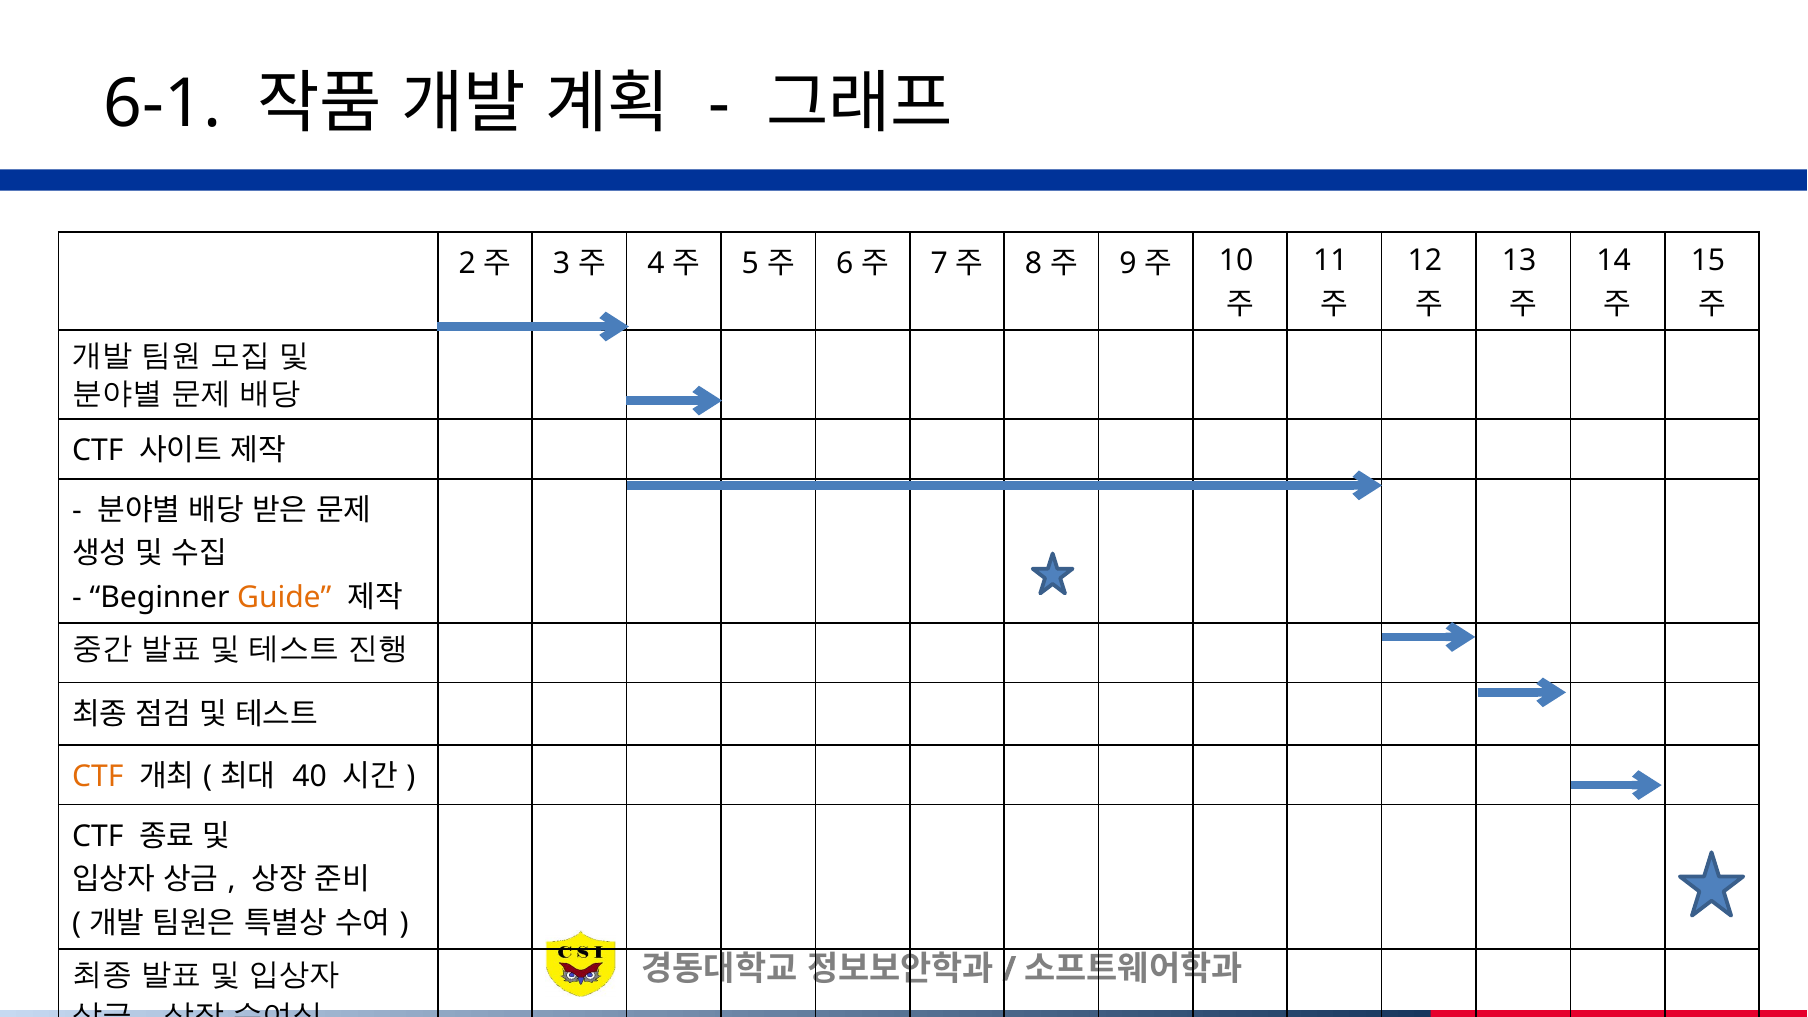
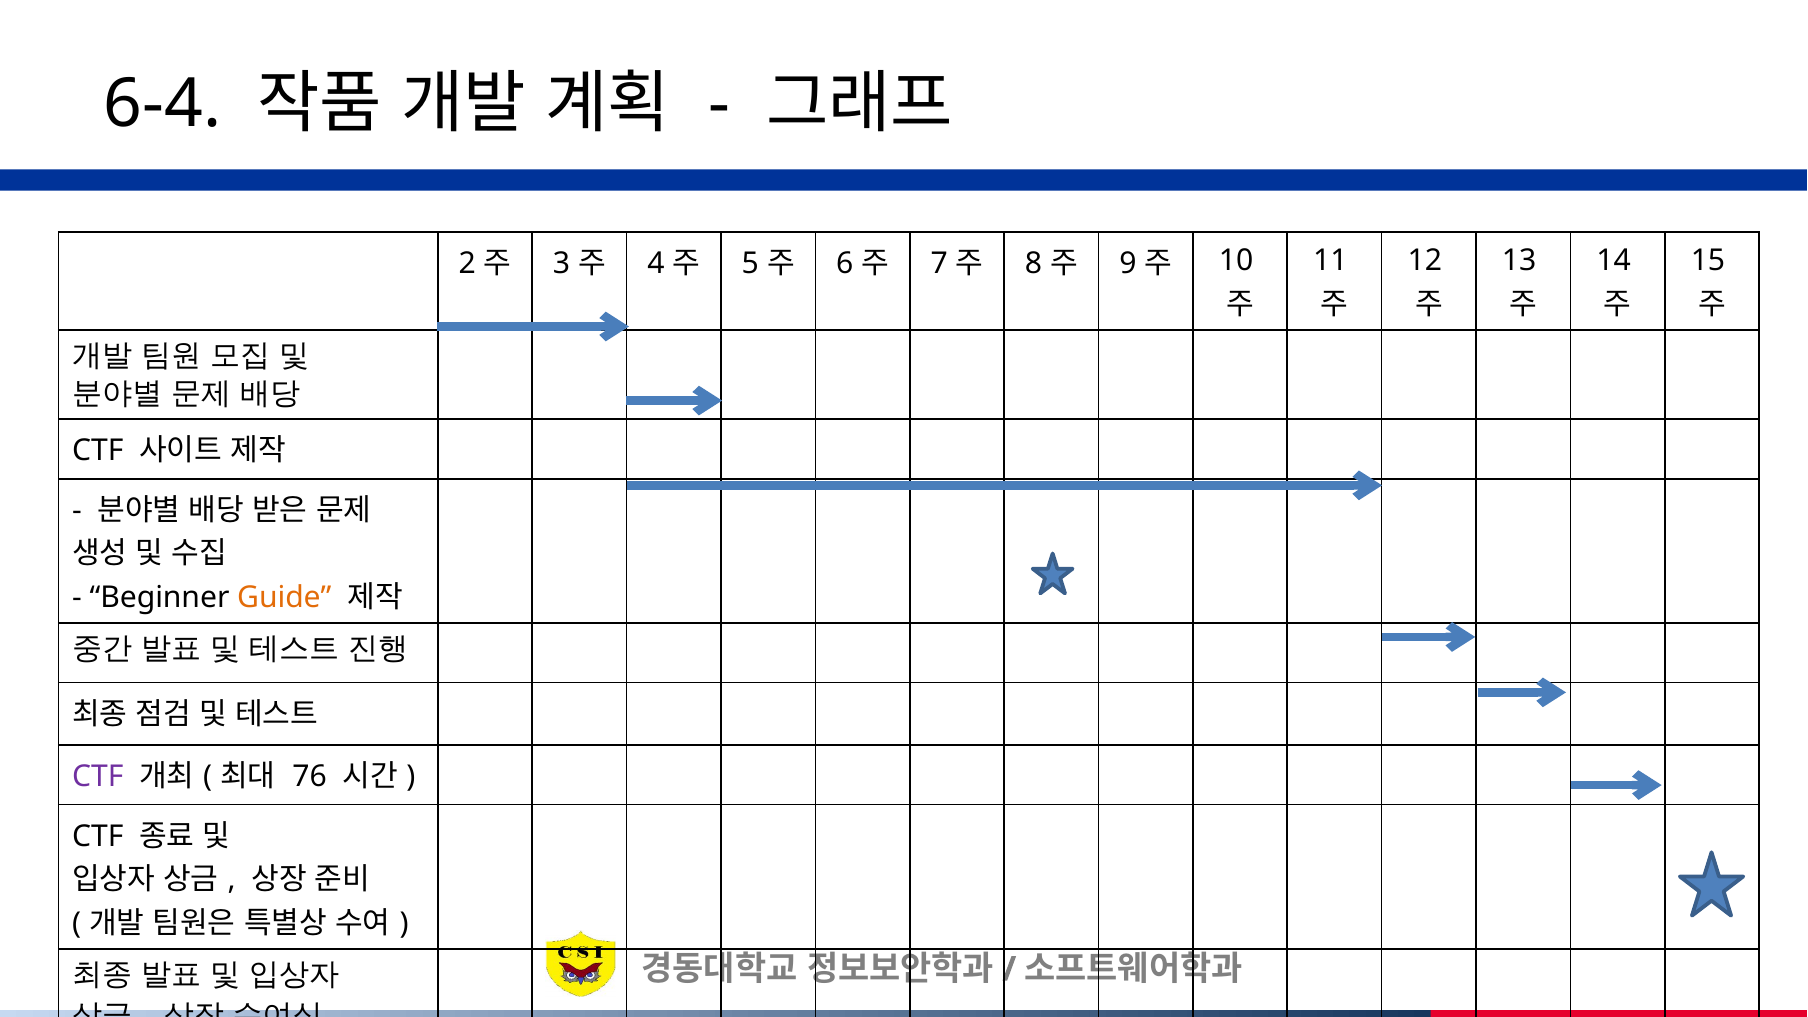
6-1: 6-1 -> 6-4 (163, 104)
CTF colour: orange -> purple (98, 776)
40: 40 -> 76 (310, 776)
